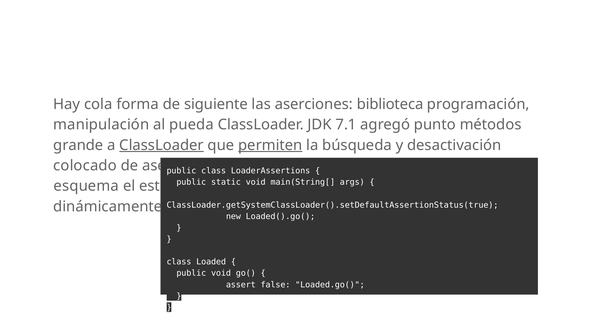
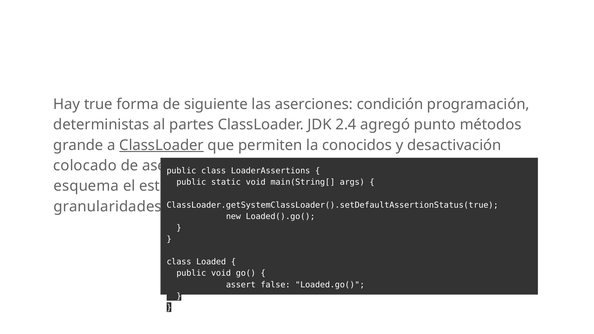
cola: cola -> true (98, 104)
biblioteca: biblioteca -> condición (390, 104)
manipulación: manipulación -> deterministas (101, 125)
pueda: pueda -> partes (191, 125)
7.1: 7.1 -> 2.4 (346, 125)
permiten underline: present -> none (270, 145)
búsqueda: búsqueda -> conocidos (357, 145)
dinámicamente: dinámicamente -> granularidades (112, 207)
